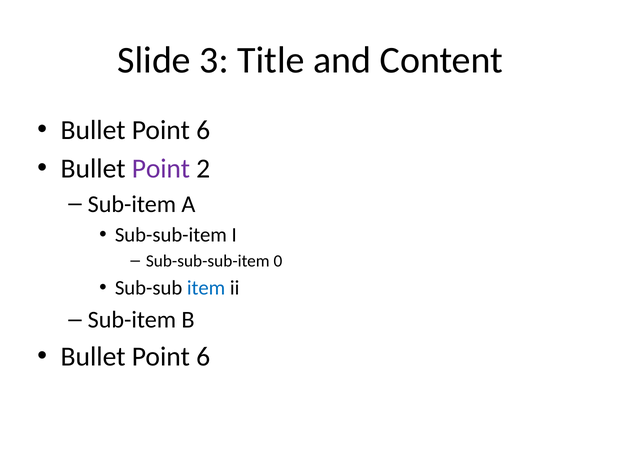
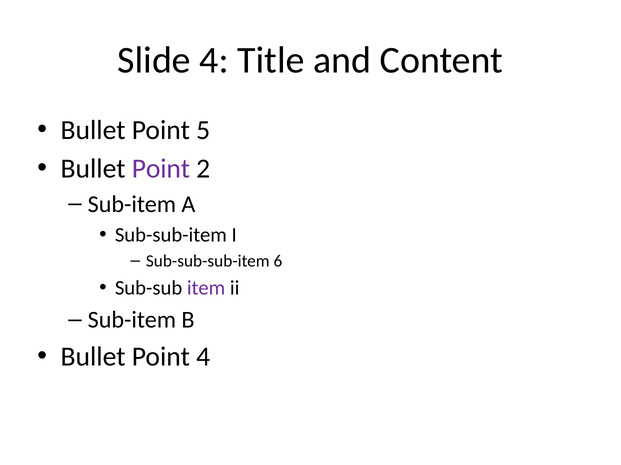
Slide 3: 3 -> 4 (214, 60)
6: 6 -> 5 (203, 130)
0: 0 -> 6 (278, 261)
item colour: blue -> purple (206, 289)
6: 6 -> 4 (203, 357)
